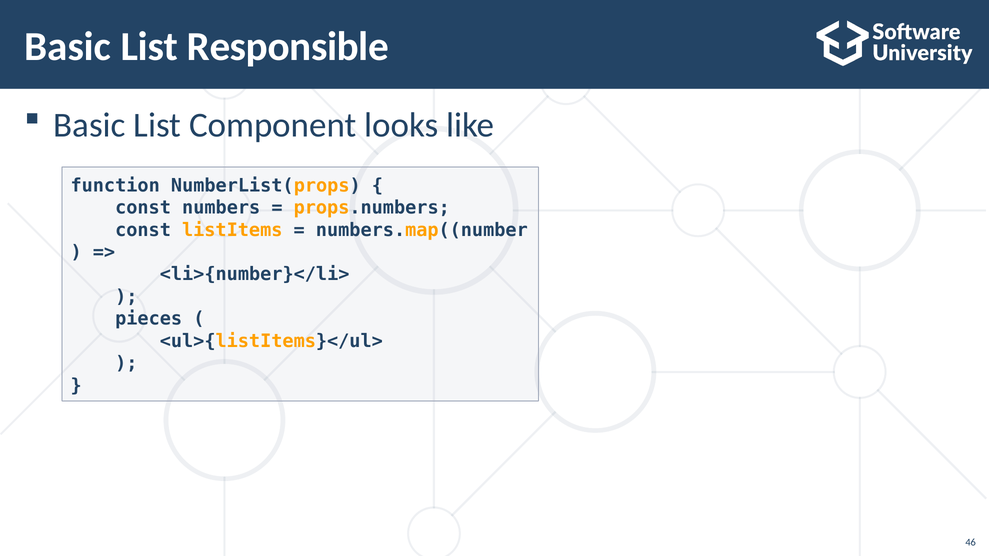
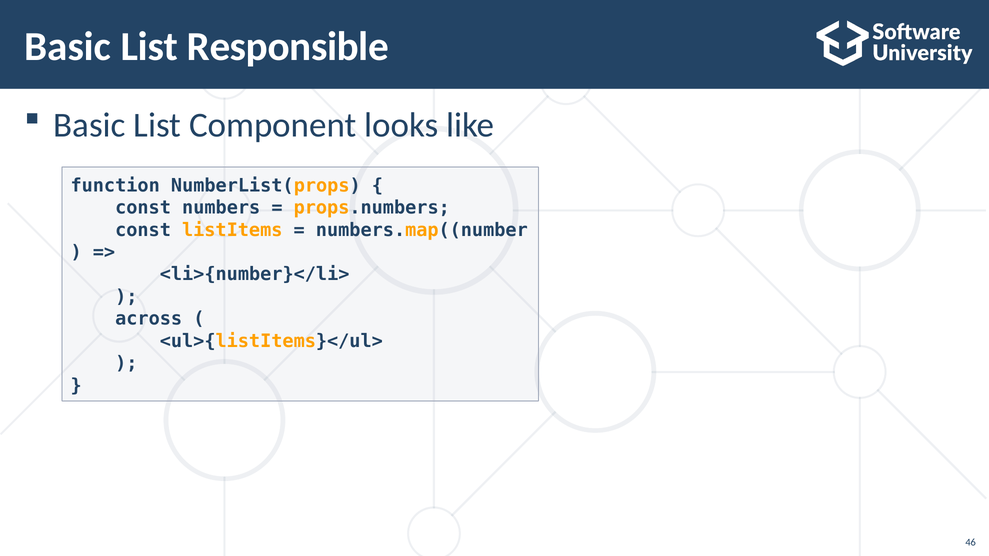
pieces: pieces -> across (149, 319)
